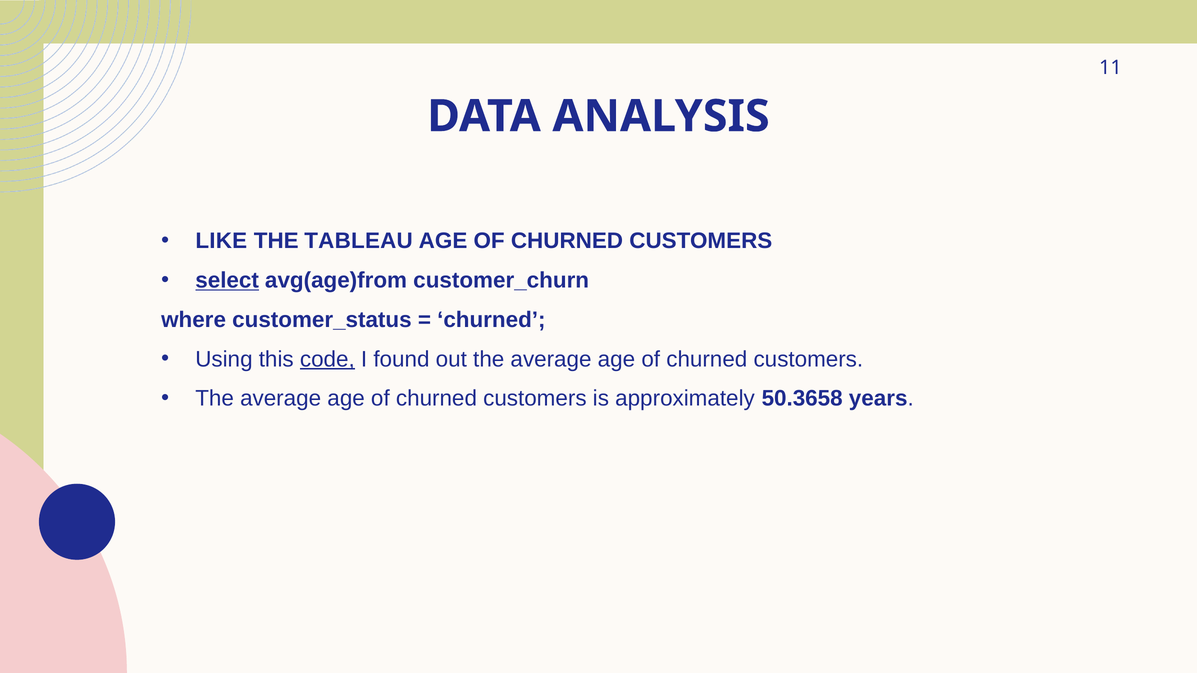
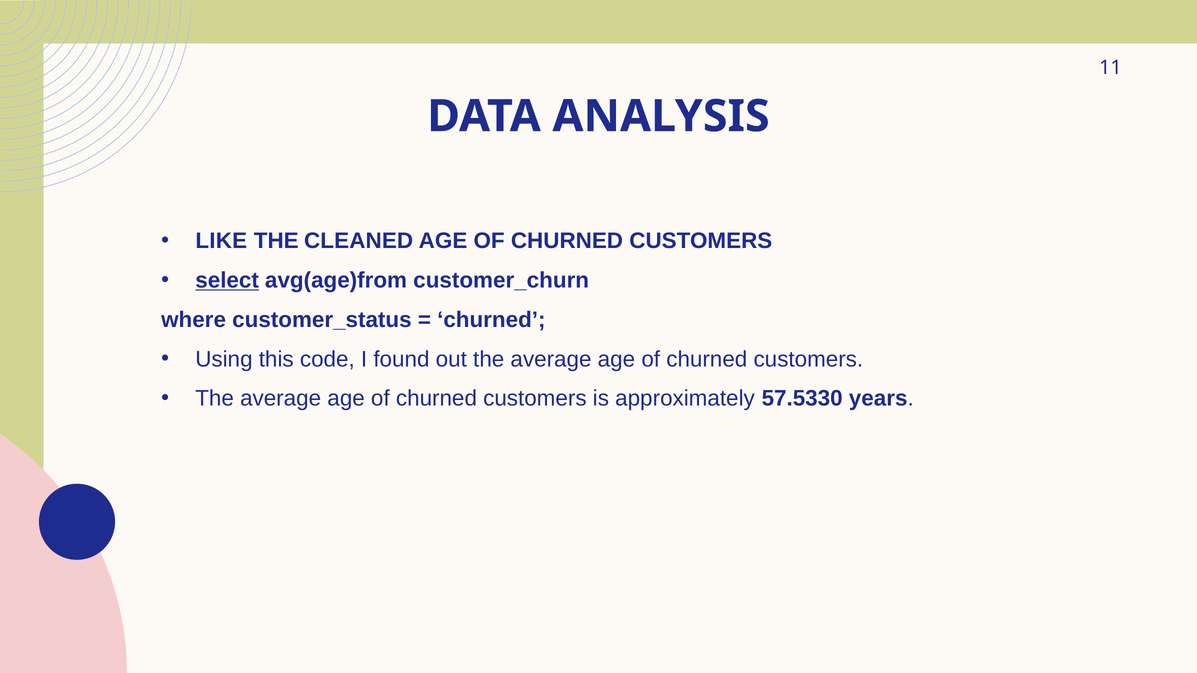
TABLEAU: TABLEAU -> CLEANED (359, 241)
code underline: present -> none (327, 359)
50.3658: 50.3658 -> 57.5330 (802, 399)
